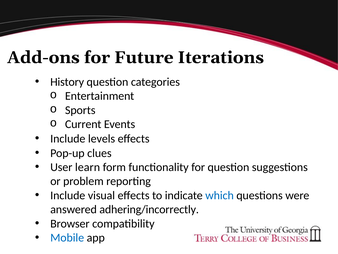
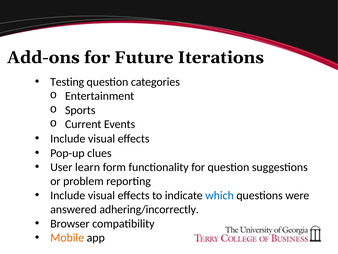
History: History -> Testing (67, 82)
levels: levels -> visual (102, 138)
Mobile colour: blue -> orange (67, 237)
